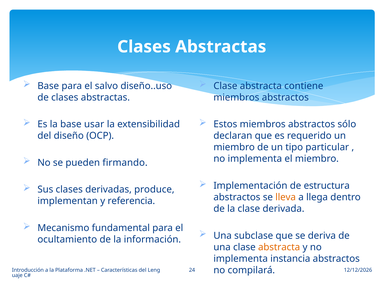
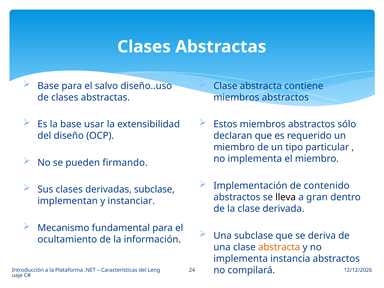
estructura: estructura -> contenido (327, 186)
derivadas produce: produce -> subclase (154, 190)
lleva colour: orange -> black (286, 197)
llega: llega -> gran (317, 197)
referencia: referencia -> instanciar (131, 201)
